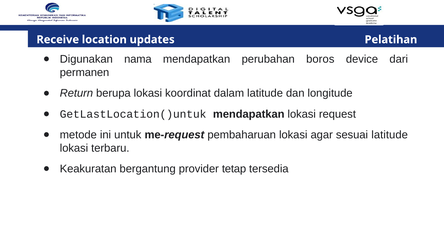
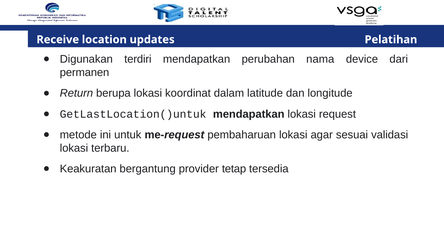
nama: nama -> terdiri (138, 59)
boros: boros -> nama (320, 59)
sesuai latitude: latitude -> validasi (390, 135)
